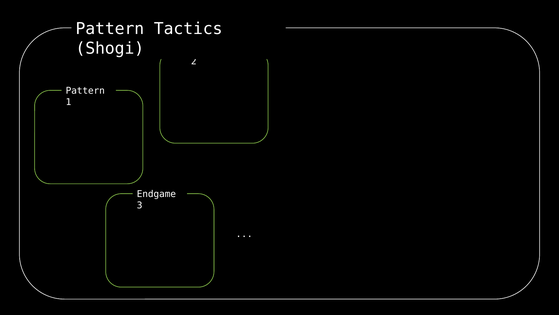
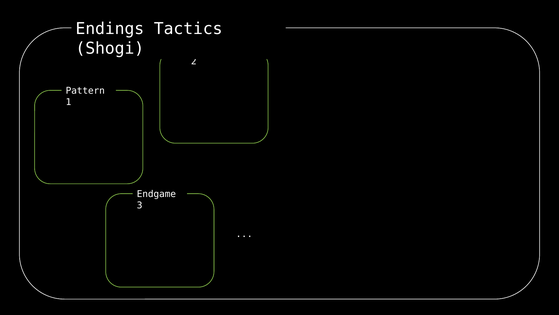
Pattern: Pattern -> Endings (110, 29)
